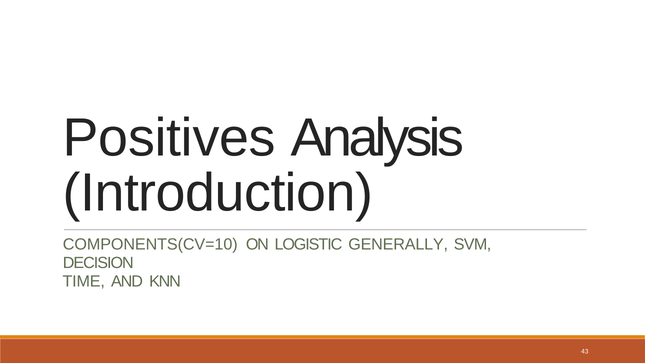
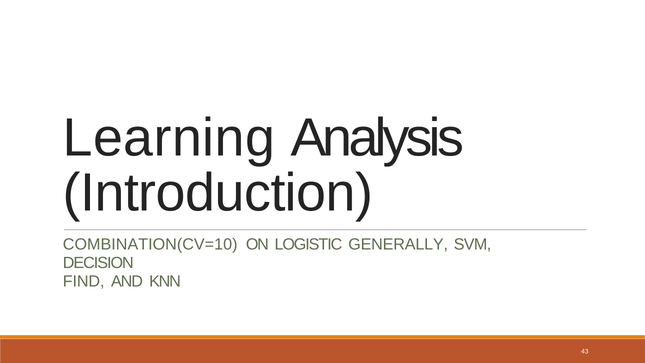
Positives: Positives -> Learning (169, 138)
COMPONENTS(CV=10: COMPONENTS(CV=10 -> COMBINATION(CV=10 (150, 244)
TIME: TIME -> FIND (84, 281)
